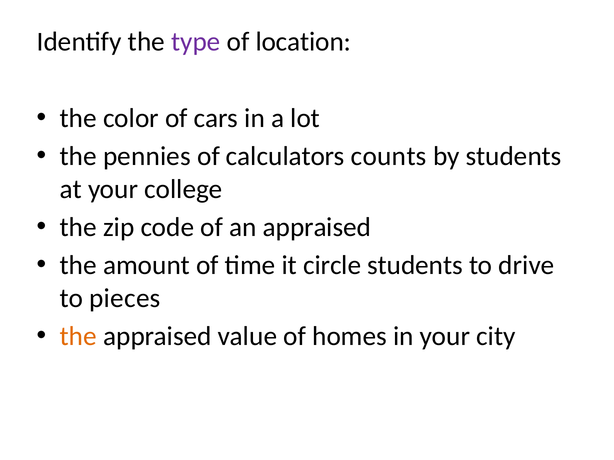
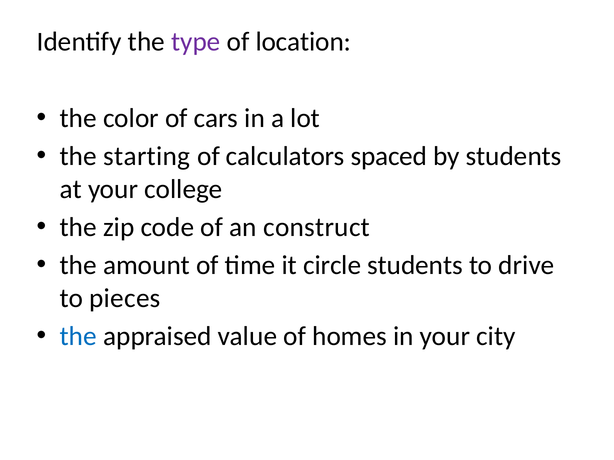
pennies: pennies -> starting (147, 156)
counts: counts -> spaced (389, 156)
an appraised: appraised -> construct (317, 227)
the colour: orange -> blue (78, 337)
